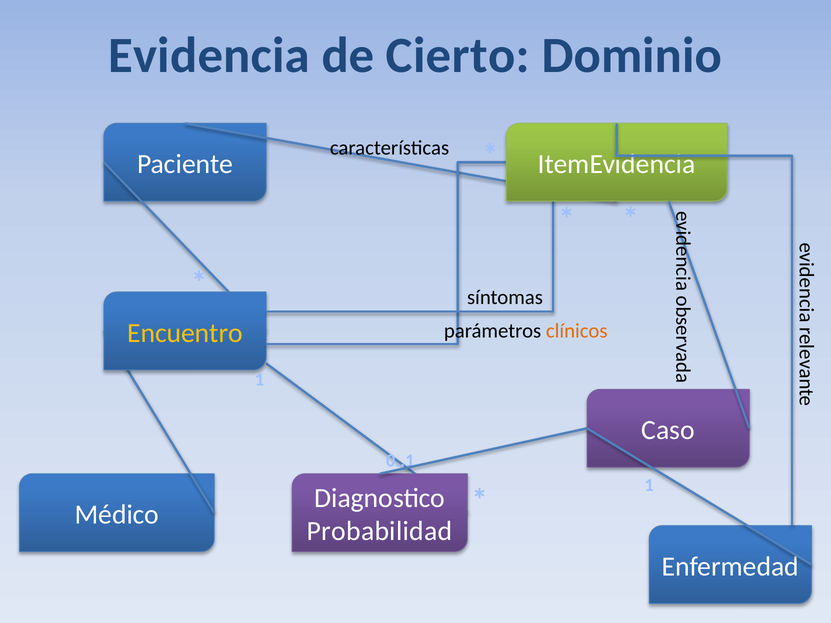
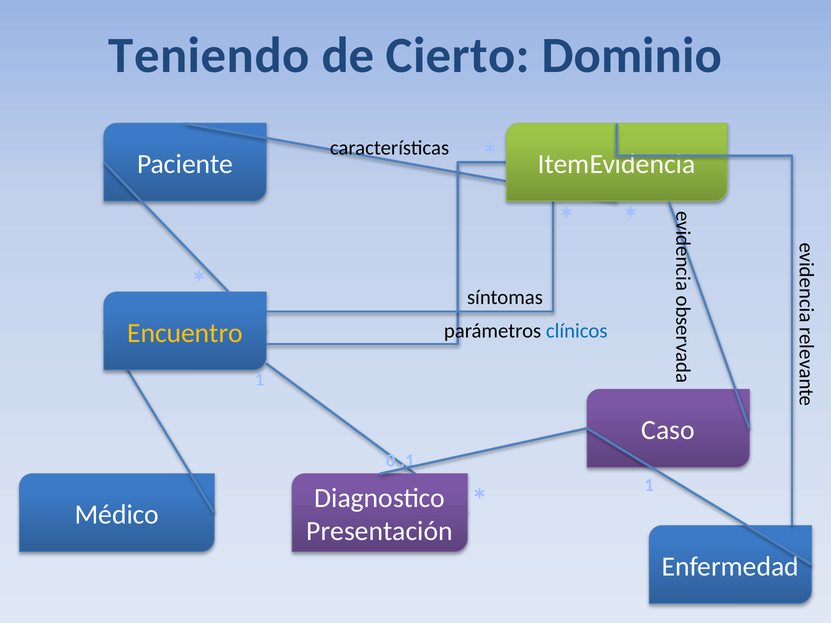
Evidencia: Evidencia -> Teniendo (209, 55)
clínicos colour: orange -> blue (577, 331)
Probabilidad: Probabilidad -> Presentación (380, 531)
